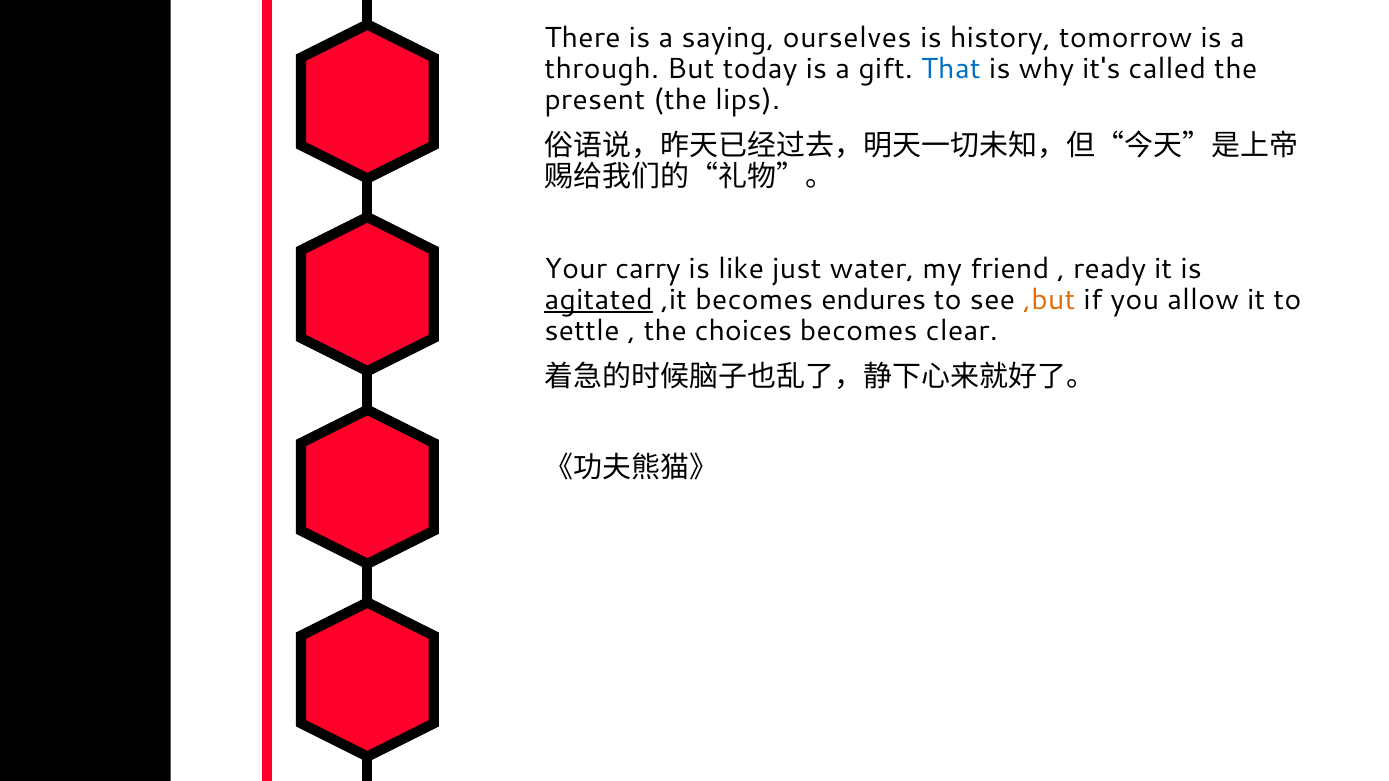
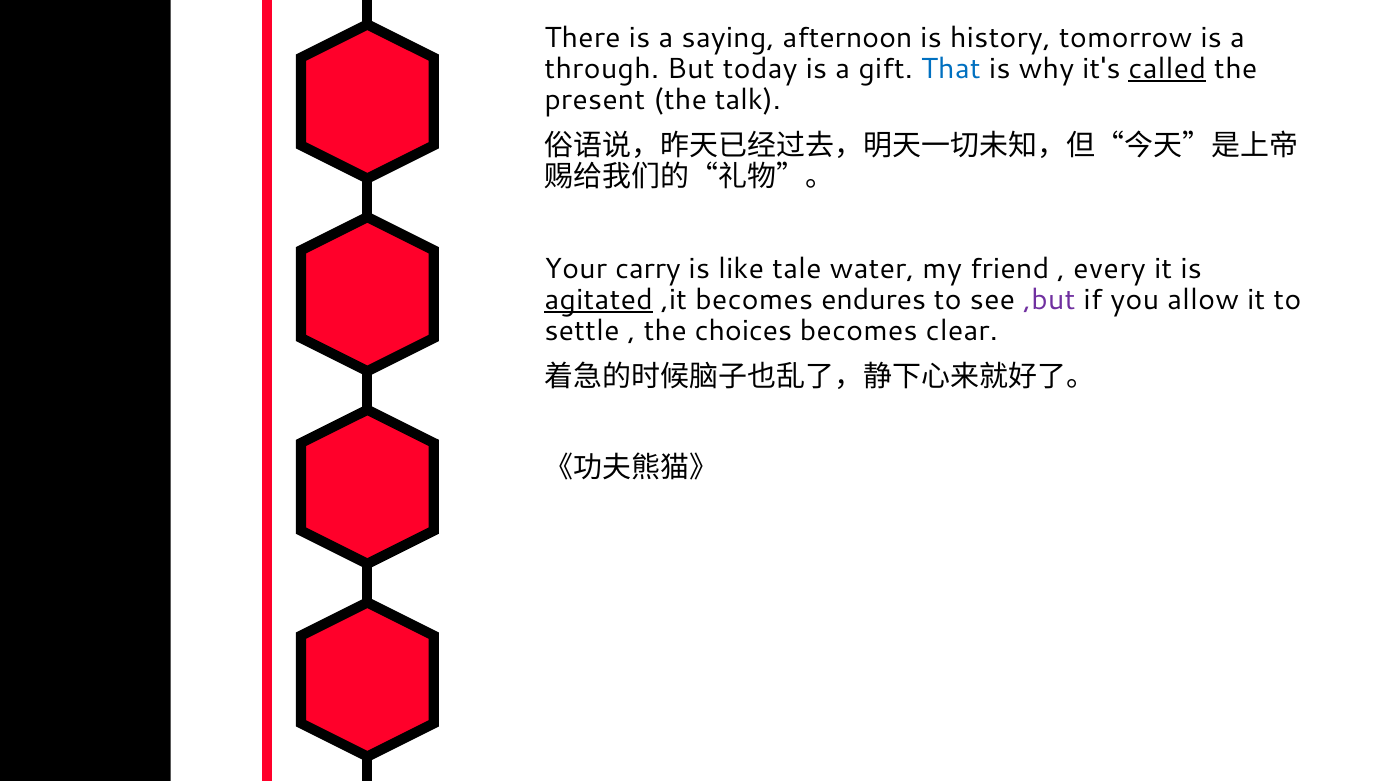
ourselves: ourselves -> afternoon (848, 38)
called underline: none -> present (1167, 69)
lips: lips -> talk (748, 100)
just: just -> tale (797, 269)
ready: ready -> every (1110, 269)
,but colour: orange -> purple (1049, 300)
